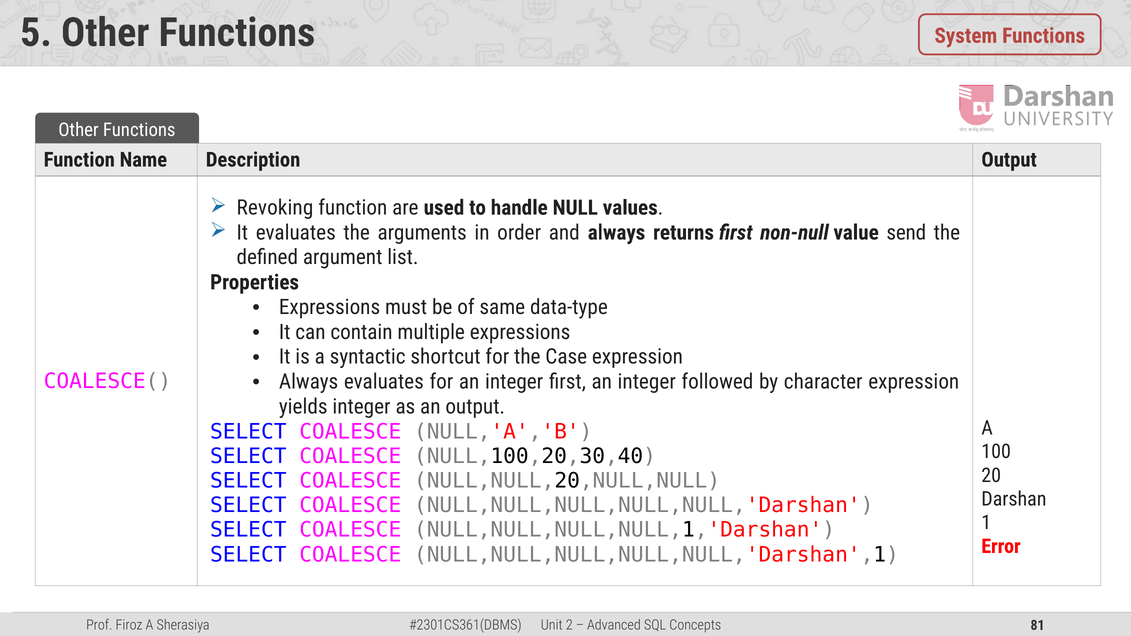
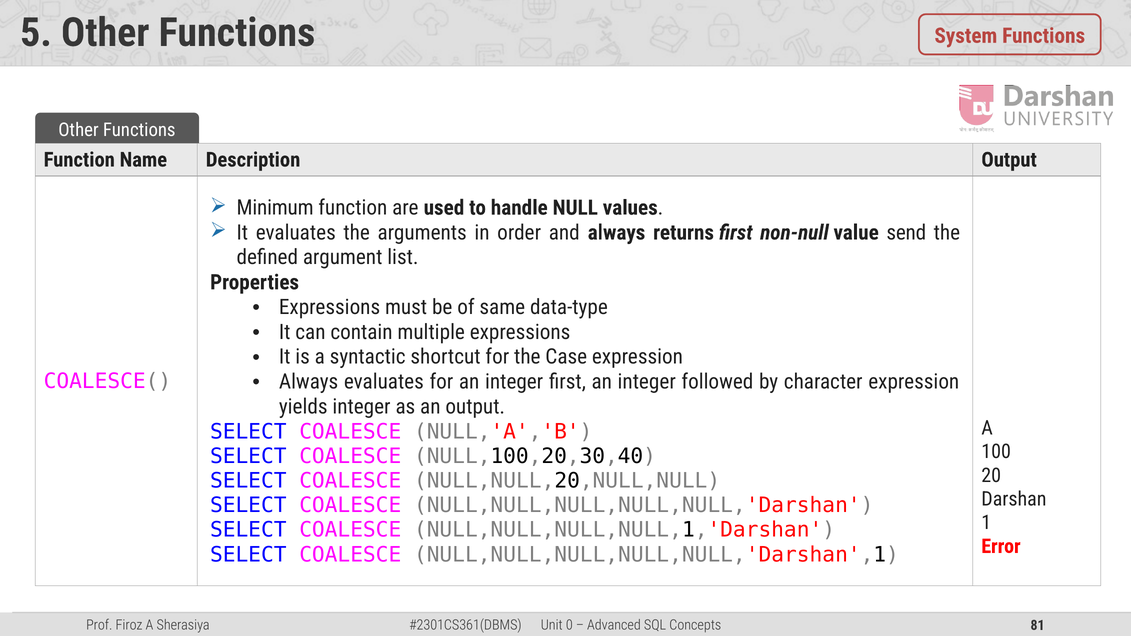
Revoking: Revoking -> Minimum (275, 208)
2: 2 -> 0 (569, 625)
